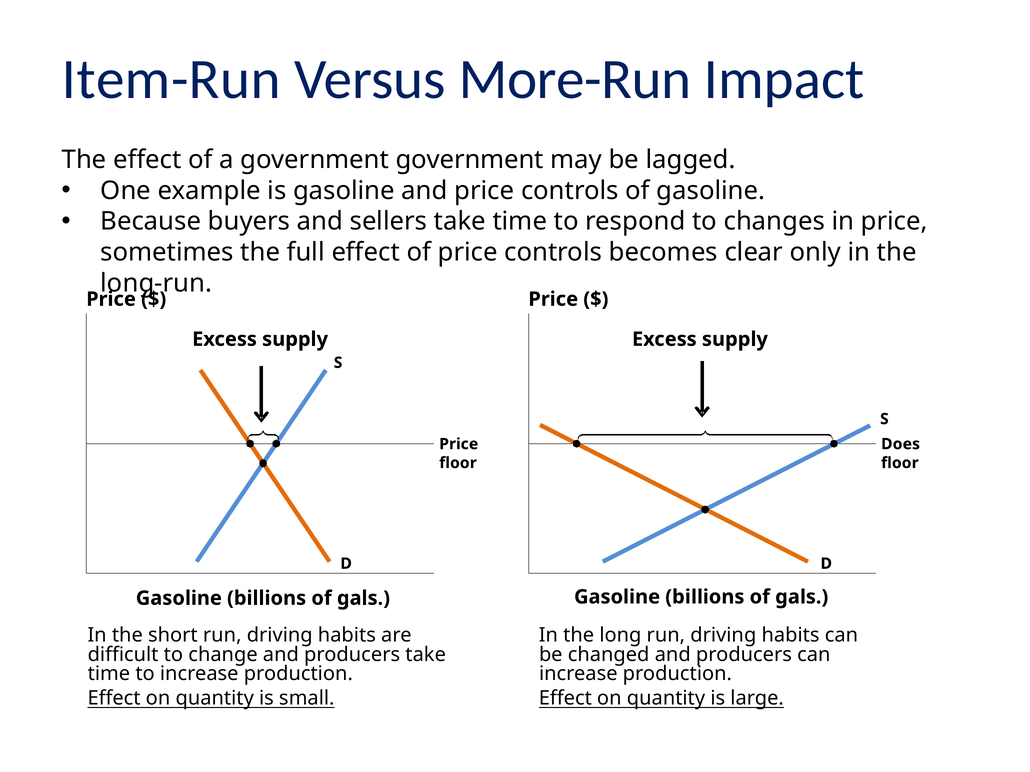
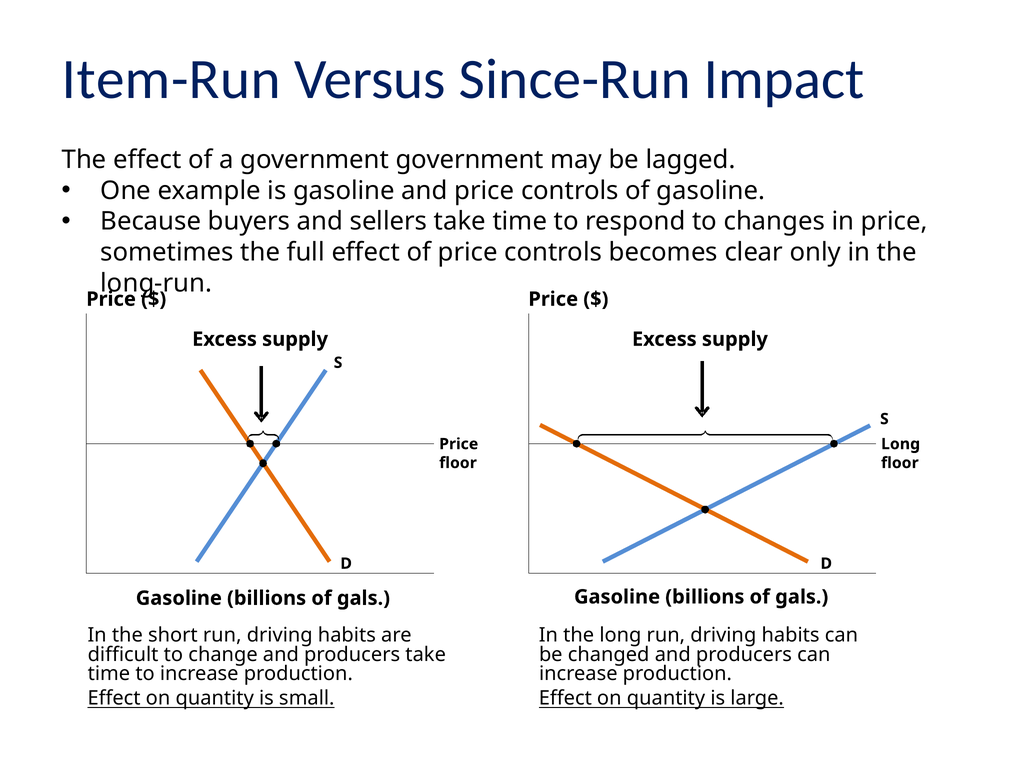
More-Run: More-Run -> Since-Run (575, 79)
Does: Does -> Long (901, 444)
